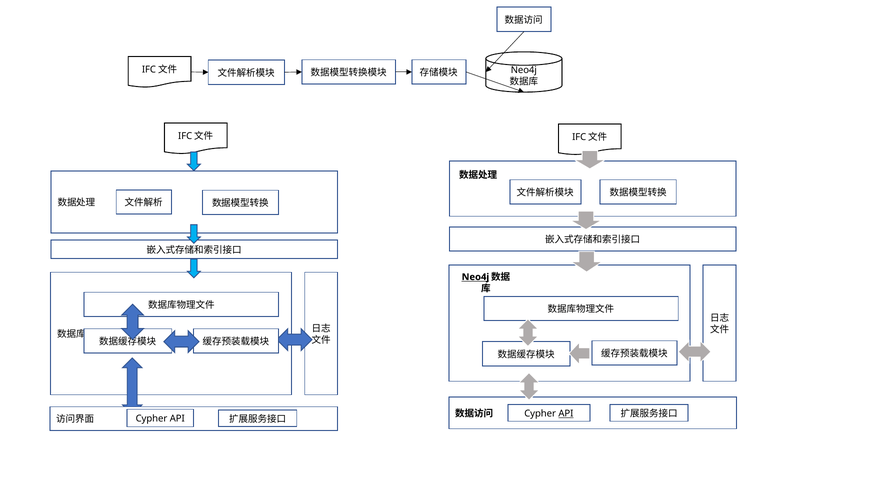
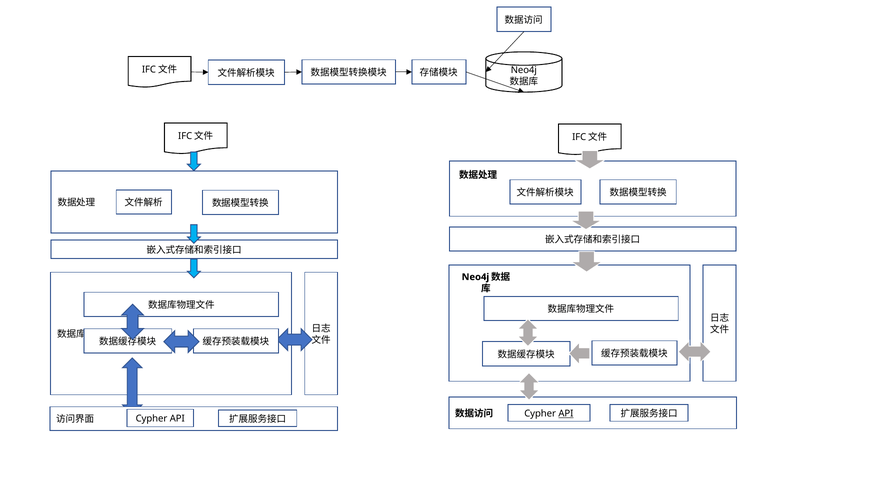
Neo4j underline: present -> none (475, 277)
